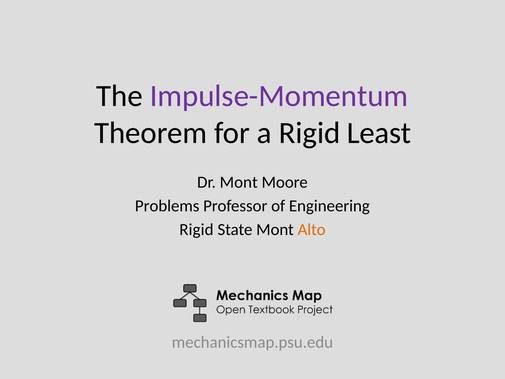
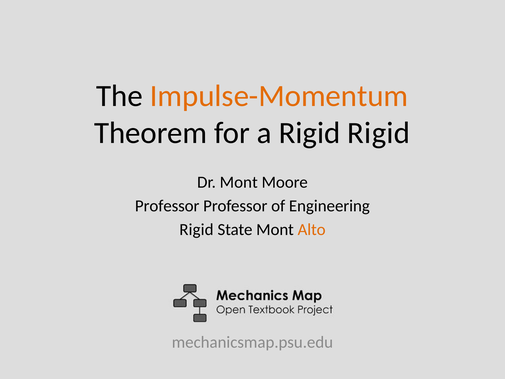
Impulse-Momentum colour: purple -> orange (279, 96)
Rigid Least: Least -> Rigid (379, 133)
Problems: Problems -> Professor (167, 206)
